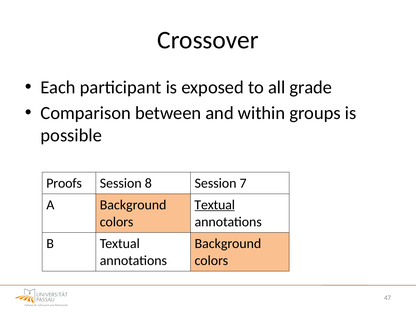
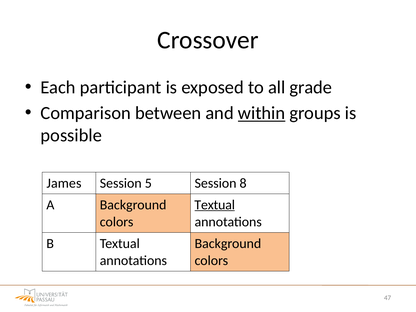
within underline: none -> present (262, 113)
Proofs: Proofs -> James (64, 183)
8: 8 -> 5 (148, 183)
7: 7 -> 8 (243, 183)
